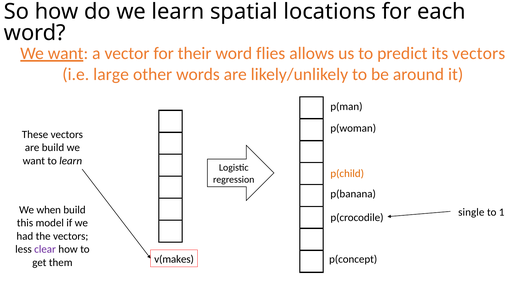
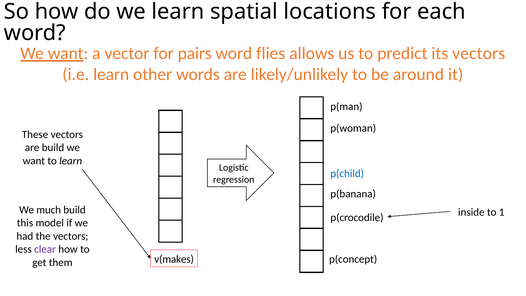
their: their -> pairs (195, 53)
i.e large: large -> learn (111, 74)
p(child colour: orange -> blue (347, 174)
when: when -> much (49, 210)
single: single -> inside (471, 212)
